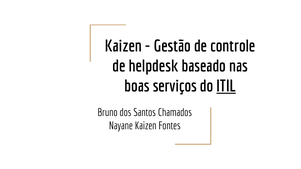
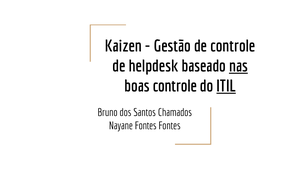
nas underline: none -> present (238, 66)
boas serviços: serviços -> controle (175, 86)
Nayane Kaizen: Kaizen -> Fontes (146, 126)
